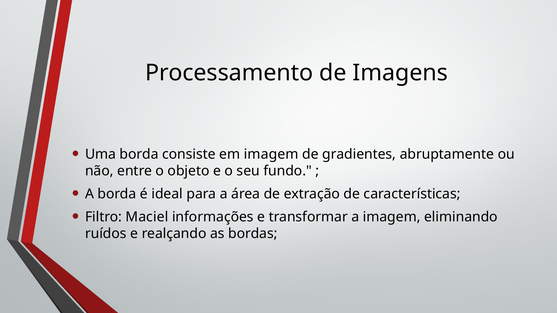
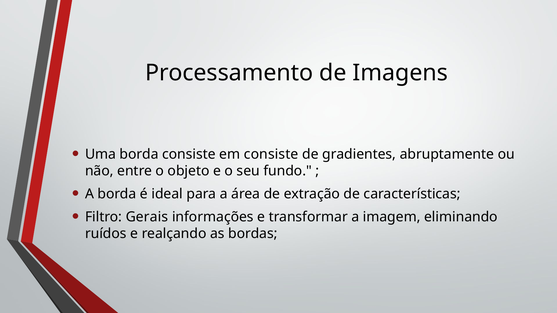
em imagem: imagem -> consiste (271, 154)
Maciel: Maciel -> Gerais (147, 217)
